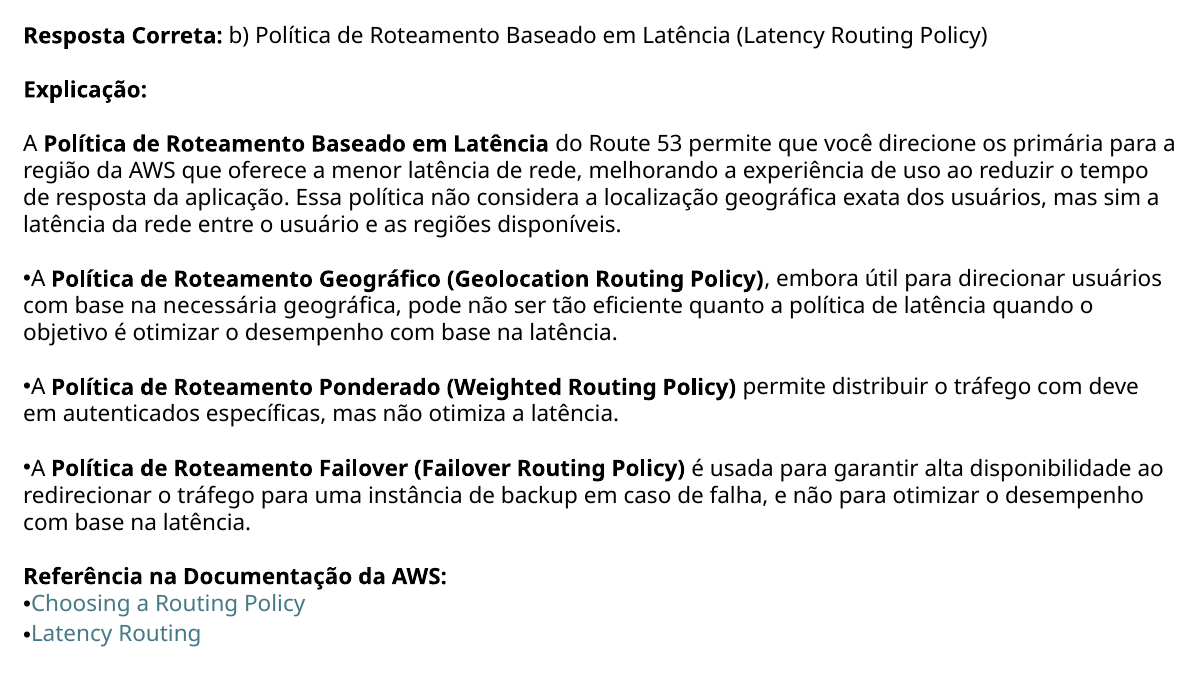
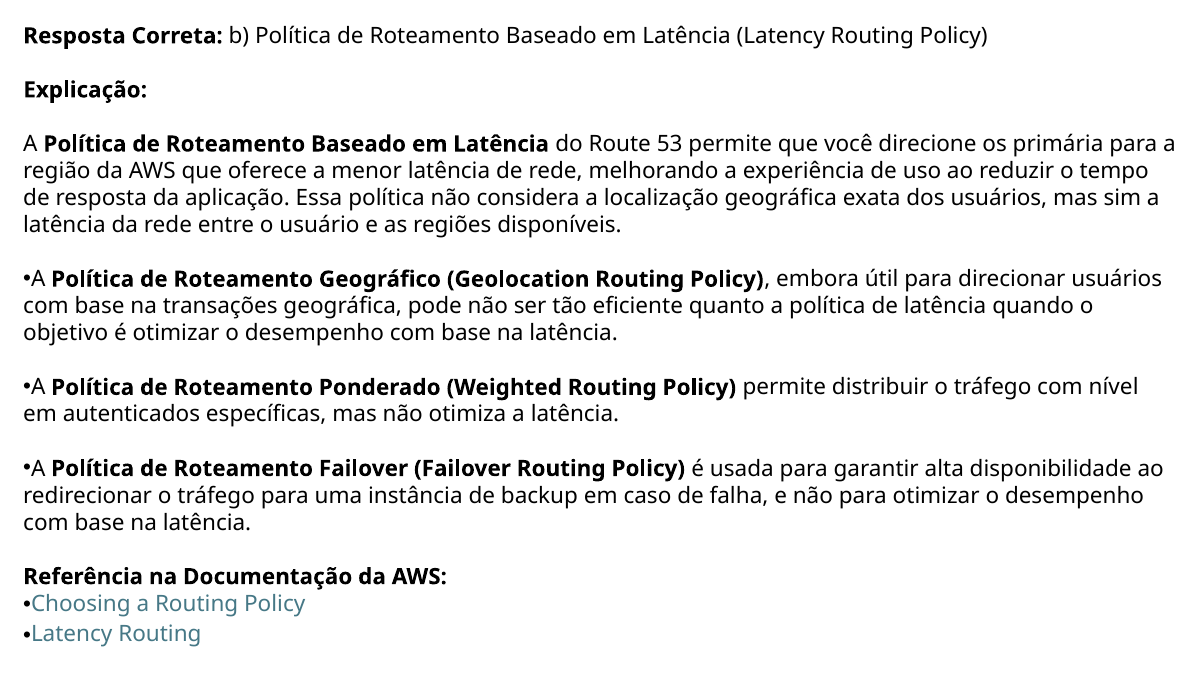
necessária: necessária -> transações (220, 306)
deve: deve -> nível (1114, 388)
